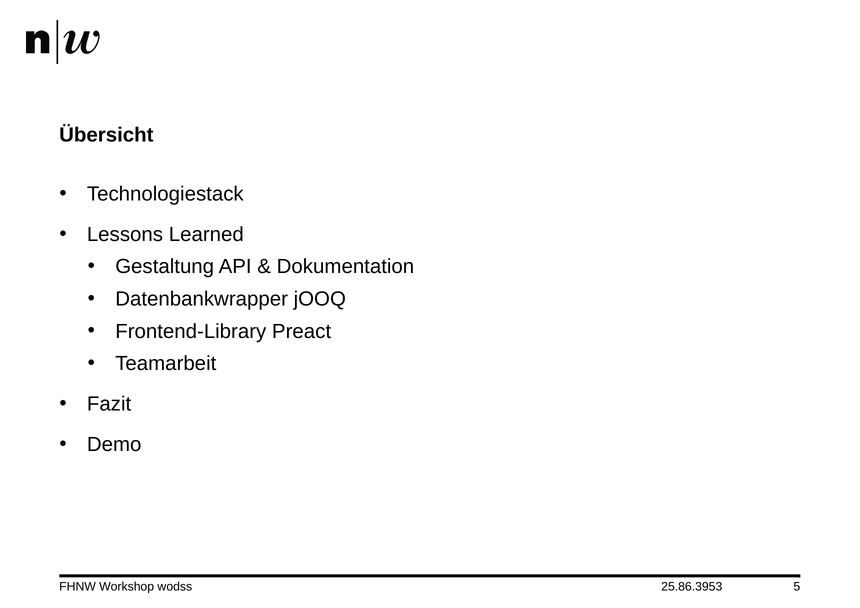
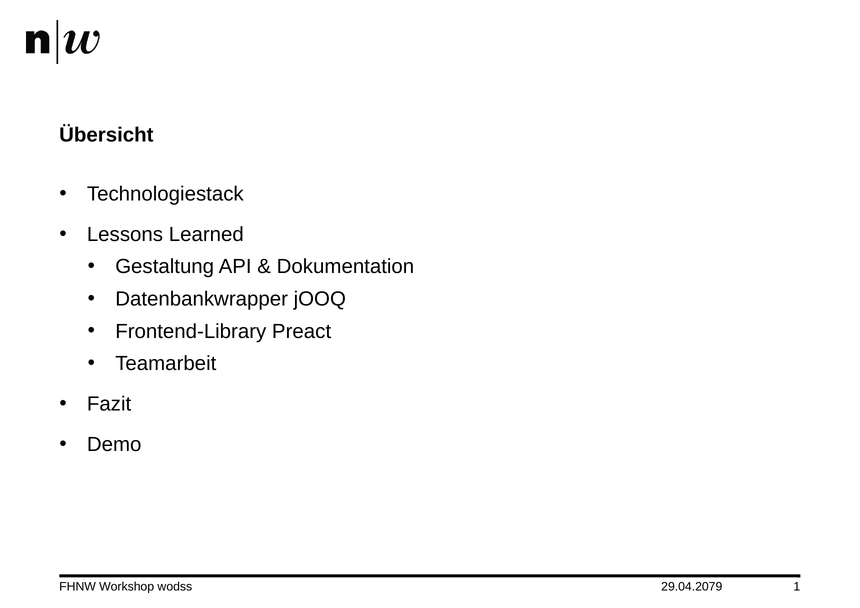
25.86.3953: 25.86.3953 -> 29.04.2079 (692, 587)
5: 5 -> 1 (797, 587)
